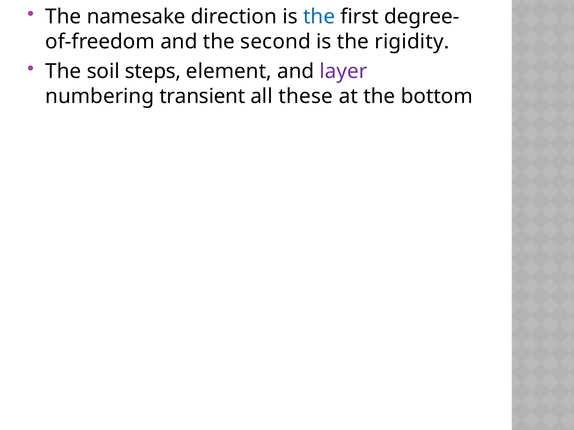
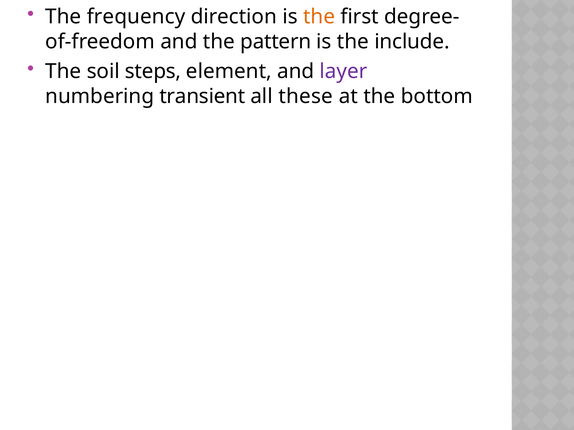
namesake: namesake -> frequency (136, 17)
the colour: blue -> orange (319, 17)
second: second -> pattern (276, 42)
rigidity: rigidity -> include (412, 42)
